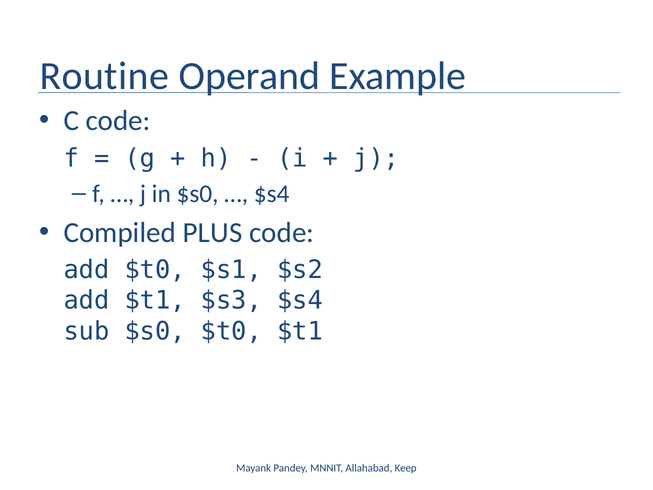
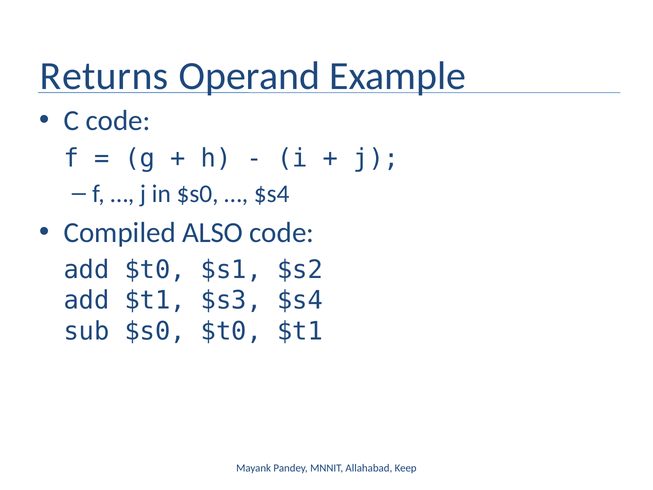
Routine: Routine -> Returns (104, 76)
PLUS: PLUS -> ALSO (213, 232)
